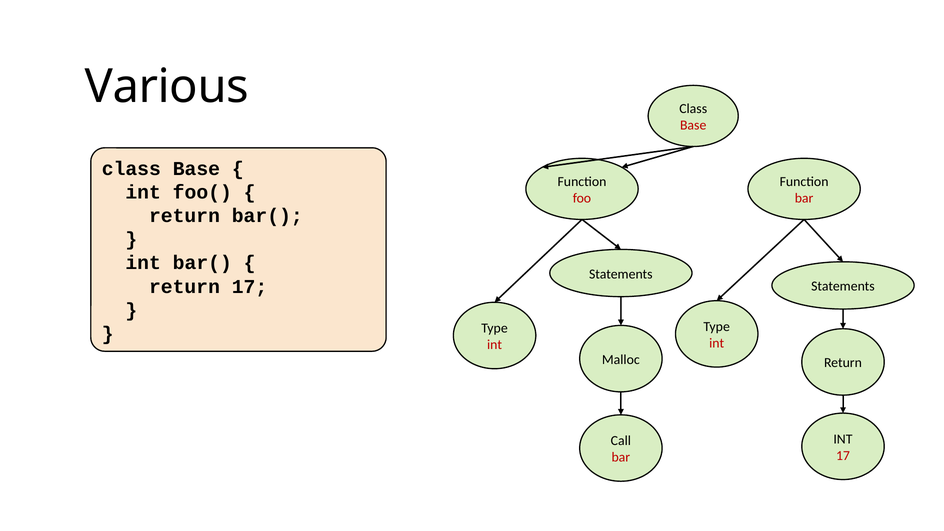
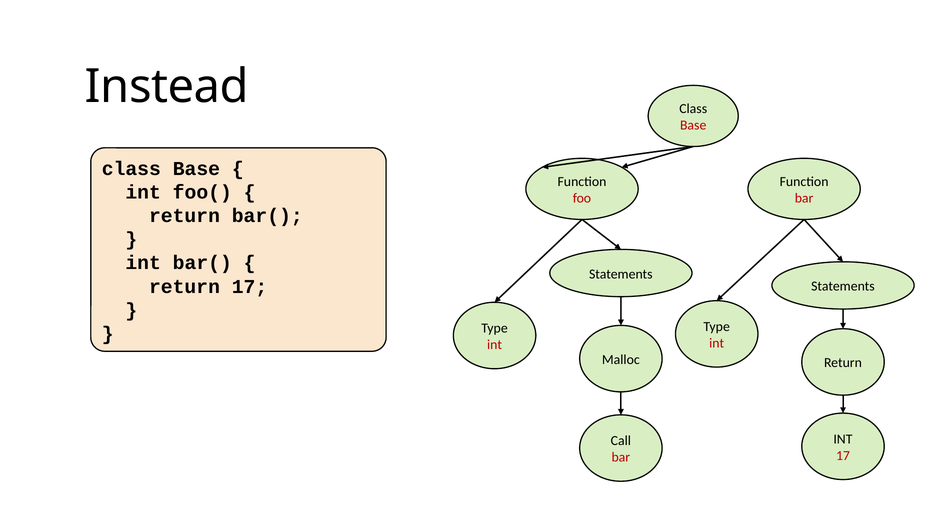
Various: Various -> Instead (167, 87)
